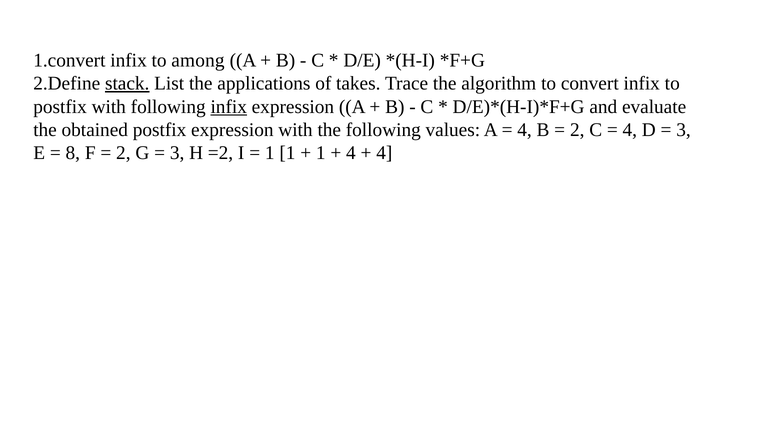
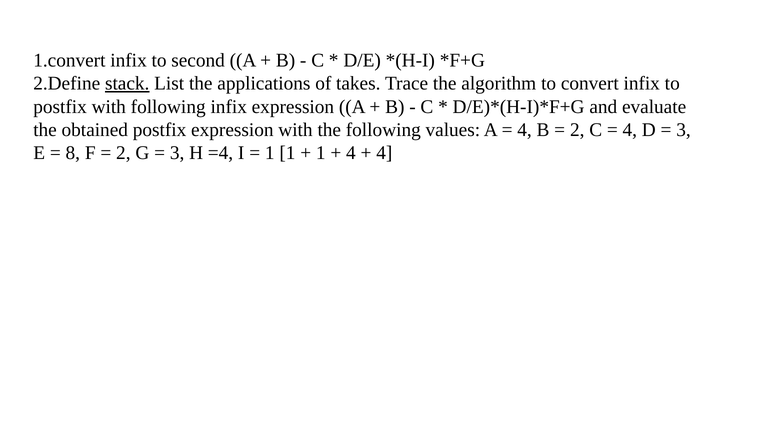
among: among -> second (198, 60)
infix underline: present -> none (229, 106)
=2: =2 -> =4 (220, 153)
